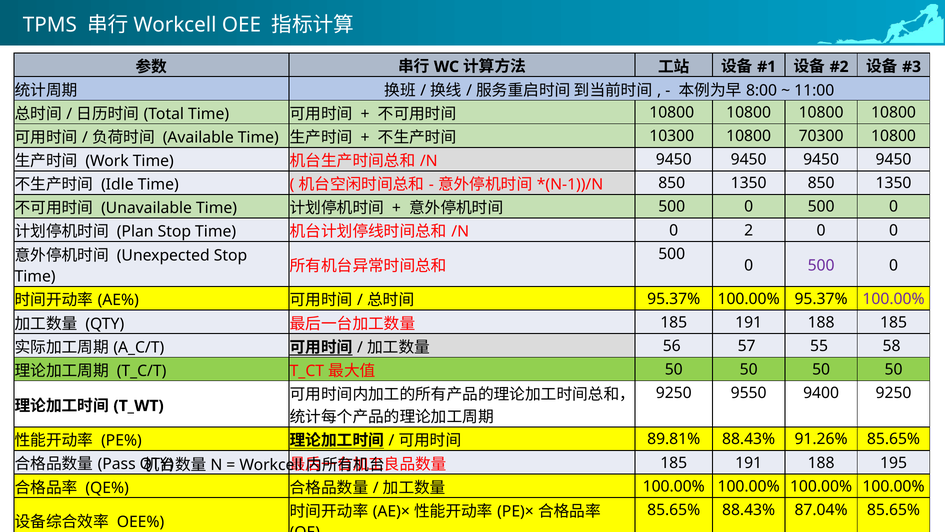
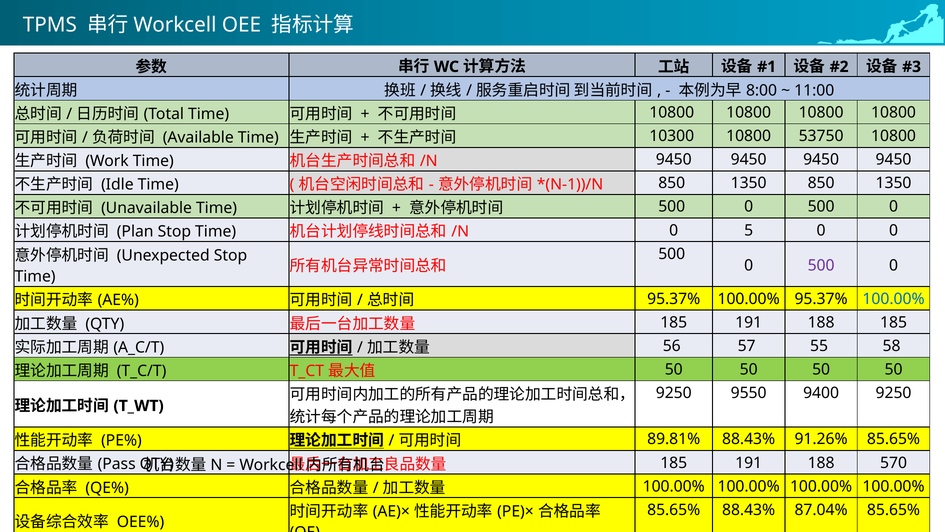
70300: 70300 -> 53750 (821, 136)
2: 2 -> 5 (749, 230)
100.00% colour: purple -> blue (894, 299)
195: 195 -> 570 (894, 462)
